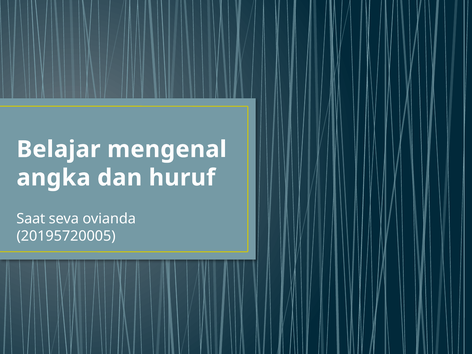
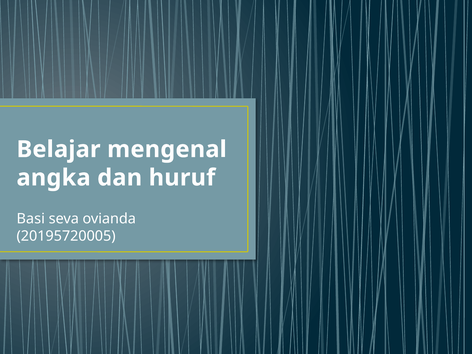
Saat: Saat -> Basi (31, 219)
